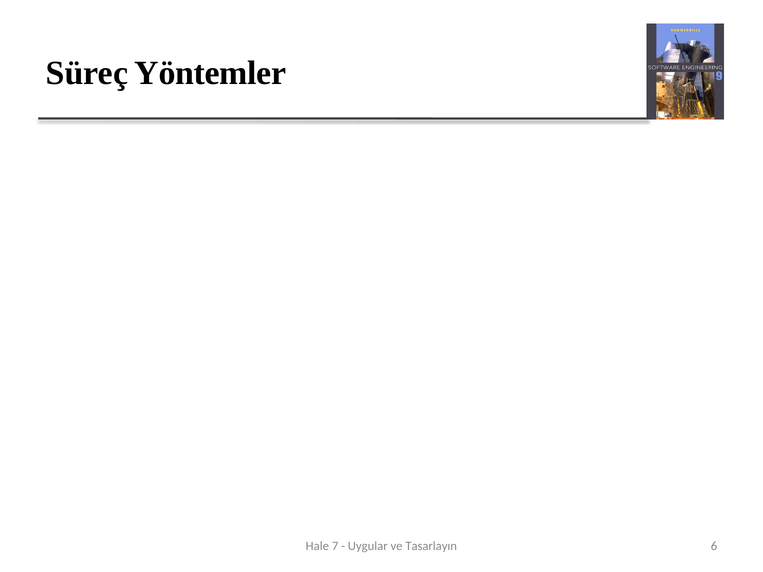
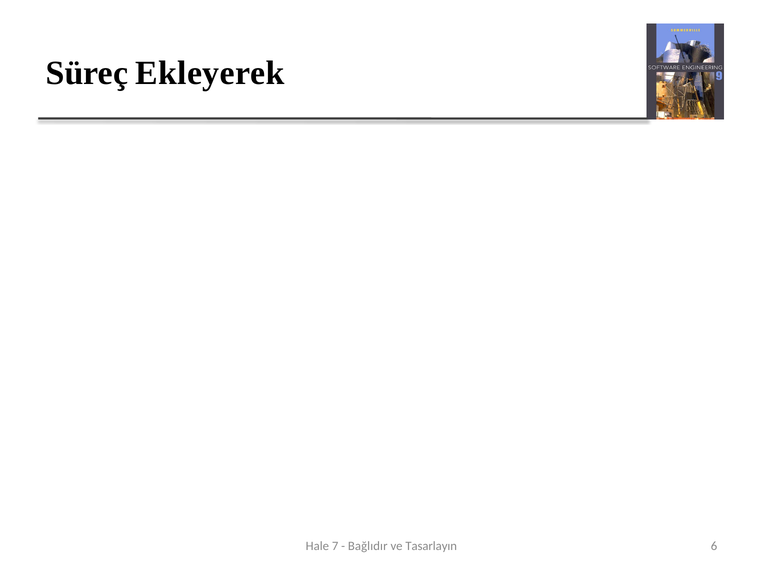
Yöntemler: Yöntemler -> Ekleyerek (210, 73)
Uygular: Uygular -> Bağlıdır (368, 546)
